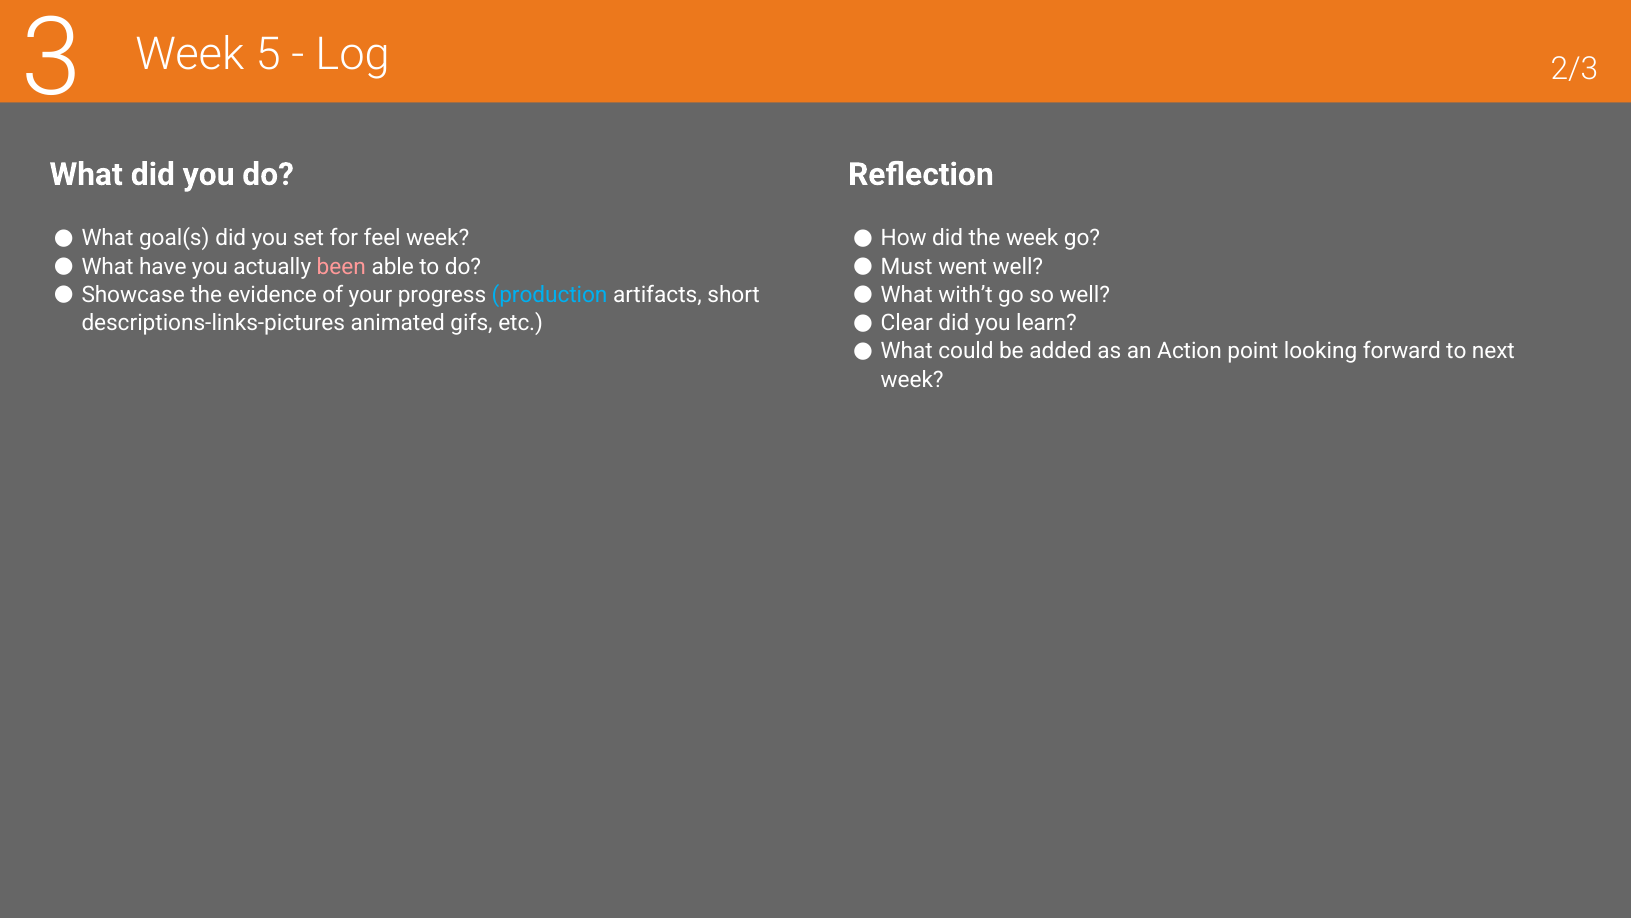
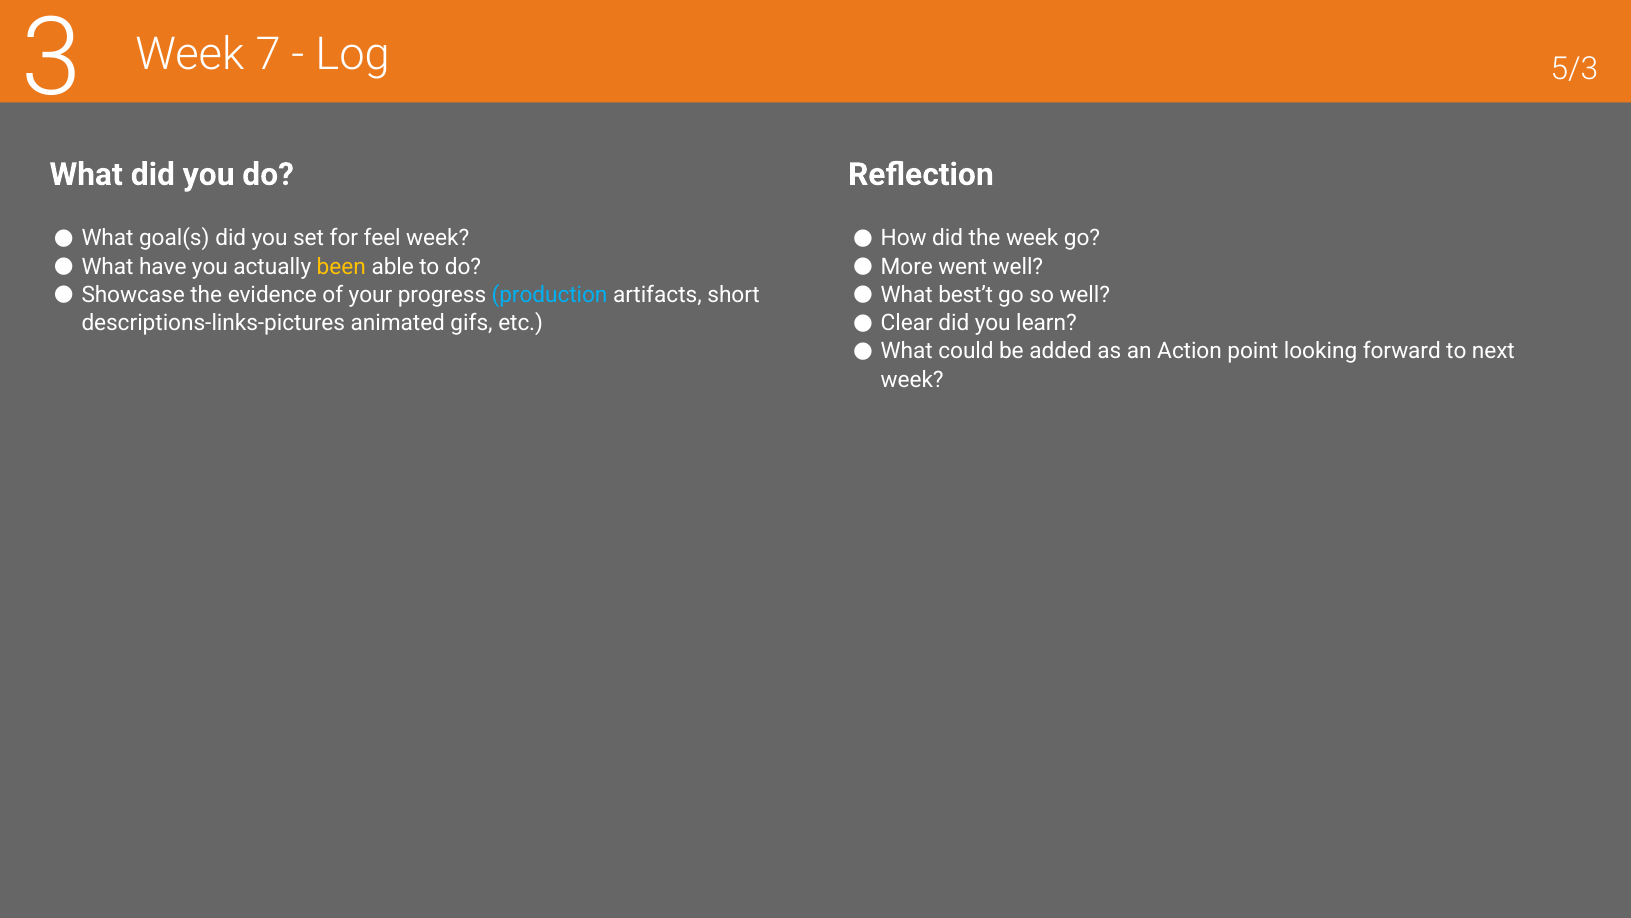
5: 5 -> 7 (268, 54)
2/3: 2/3 -> 5/3 (1574, 69)
been colour: pink -> yellow (341, 266)
Must: Must -> More (907, 266)
with’t: with’t -> best’t (966, 295)
